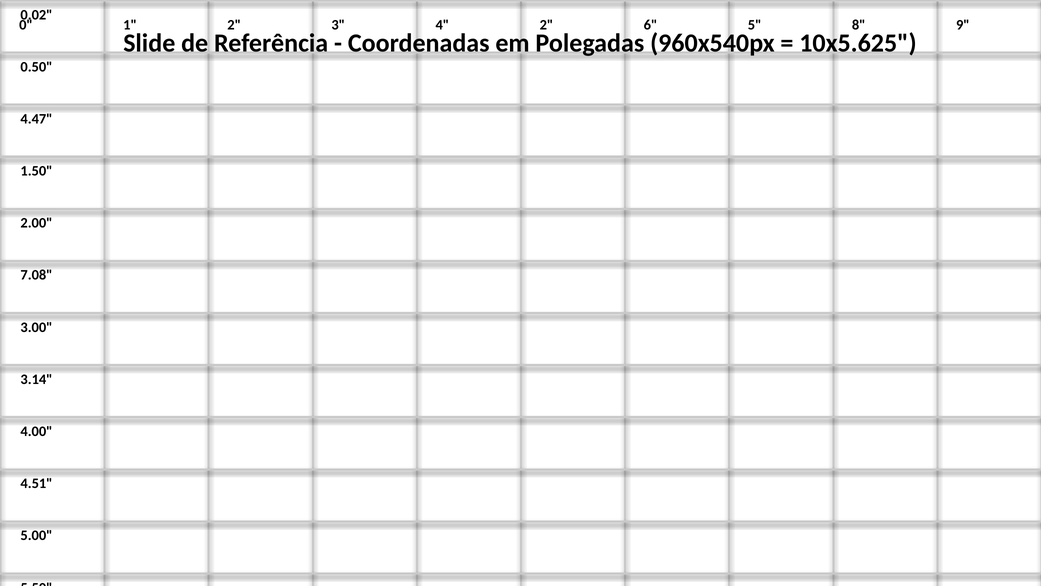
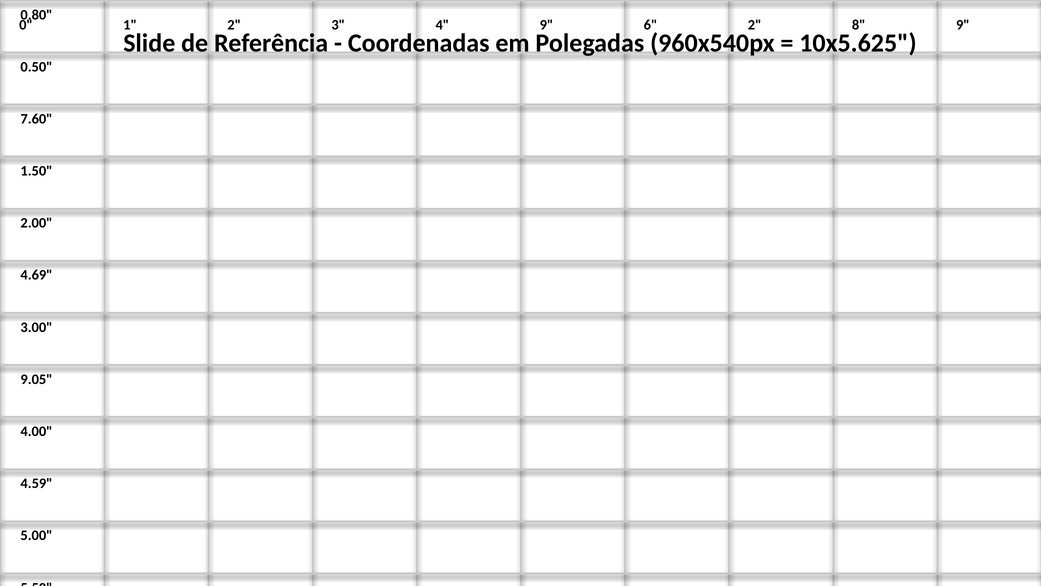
0.02: 0.02 -> 0.80 (37, 15)
4 2: 2 -> 9 (546, 25)
6 5: 5 -> 2 (755, 25)
4.47: 4.47 -> 7.60 (37, 119)
7.08: 7.08 -> 4.69 (37, 275)
3.14: 3.14 -> 9.05 (37, 379)
4.51: 4.51 -> 4.59 (37, 483)
